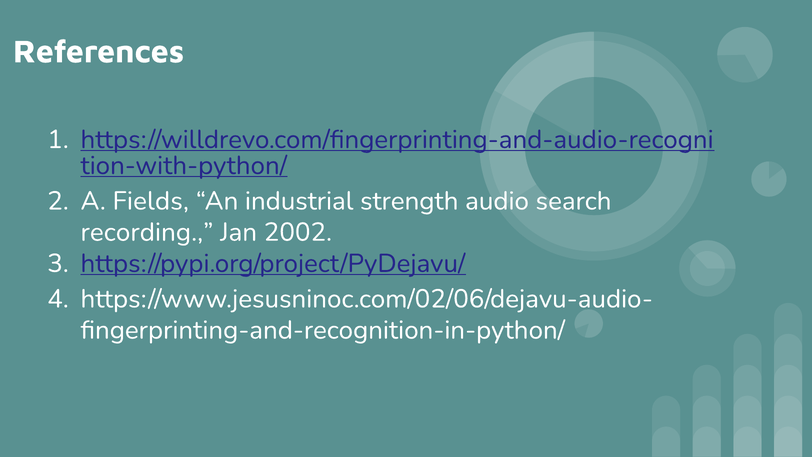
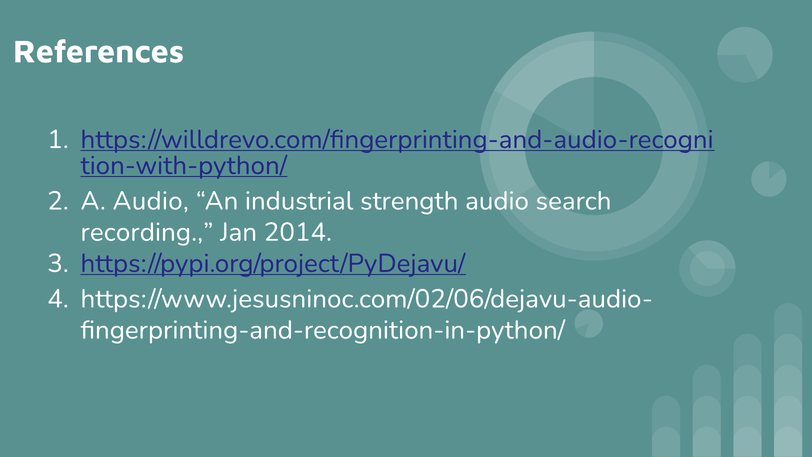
A Fields: Fields -> Audio (151, 201)
2002: 2002 -> 2014 (298, 232)
